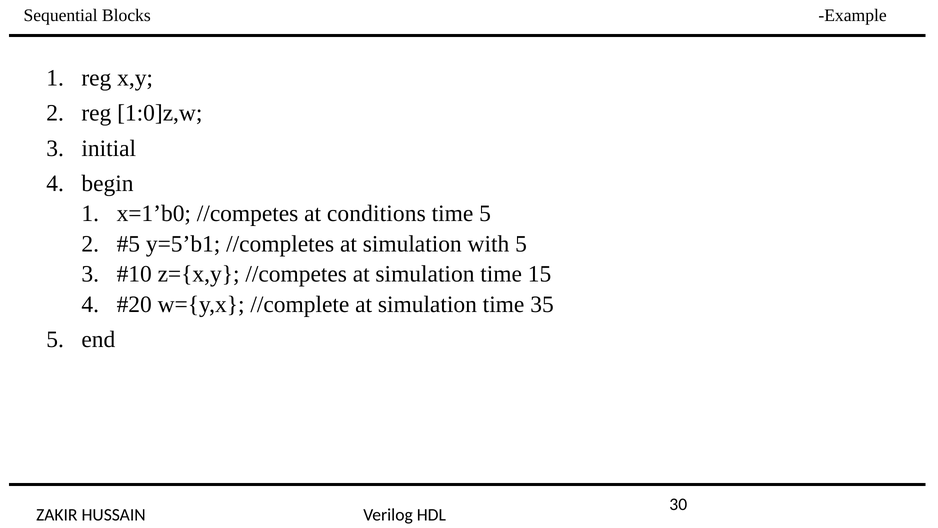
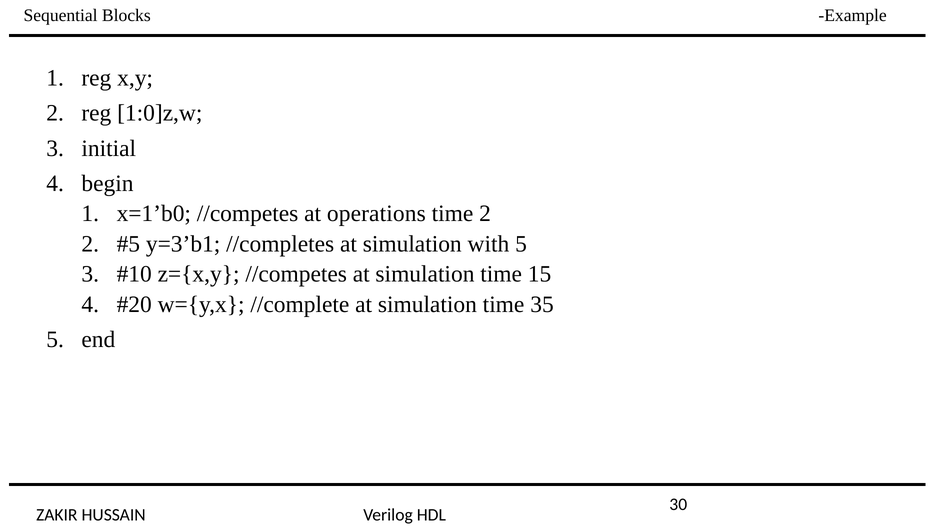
conditions: conditions -> operations (376, 214)
time 5: 5 -> 2 (485, 214)
y=5’b1: y=5’b1 -> y=3’b1 (183, 244)
